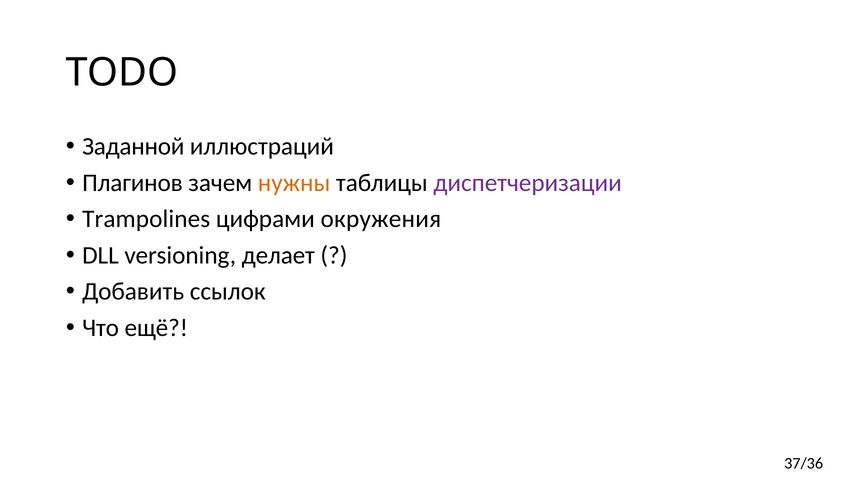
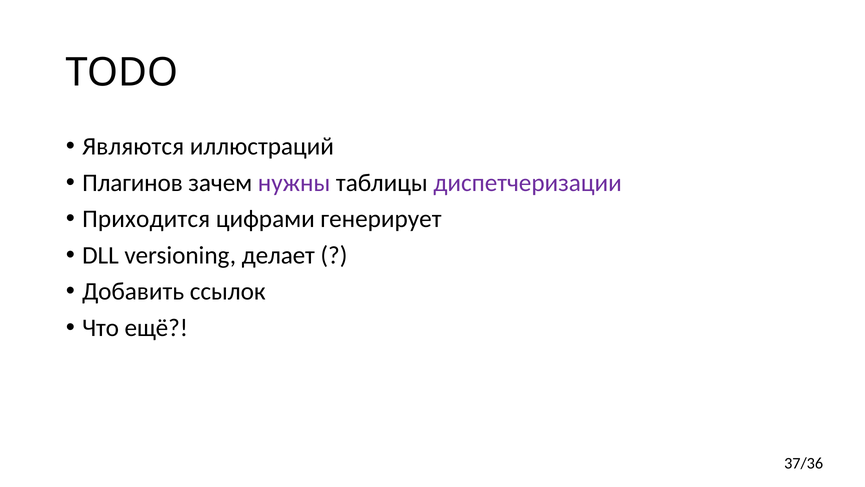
Заданной: Заданной -> Являются (133, 146)
нужны colour: orange -> purple (294, 183)
Trampolines: Trampolines -> Приходится (146, 219)
окружения: окружения -> генерирует (381, 219)
